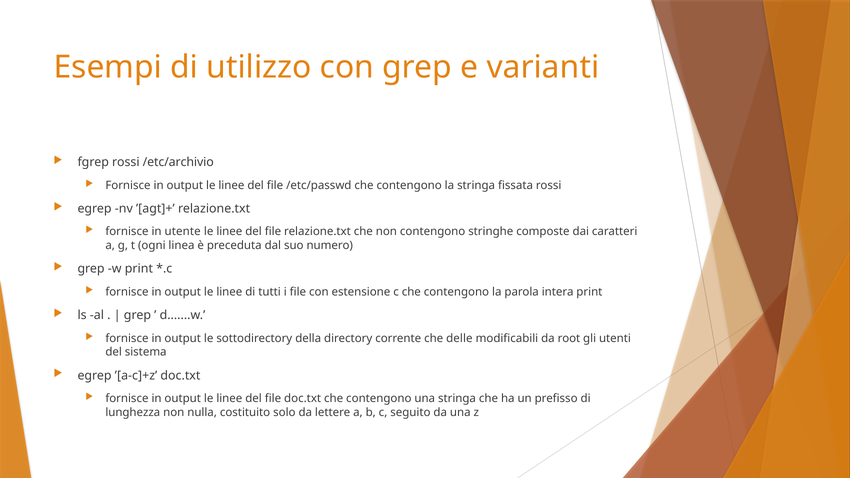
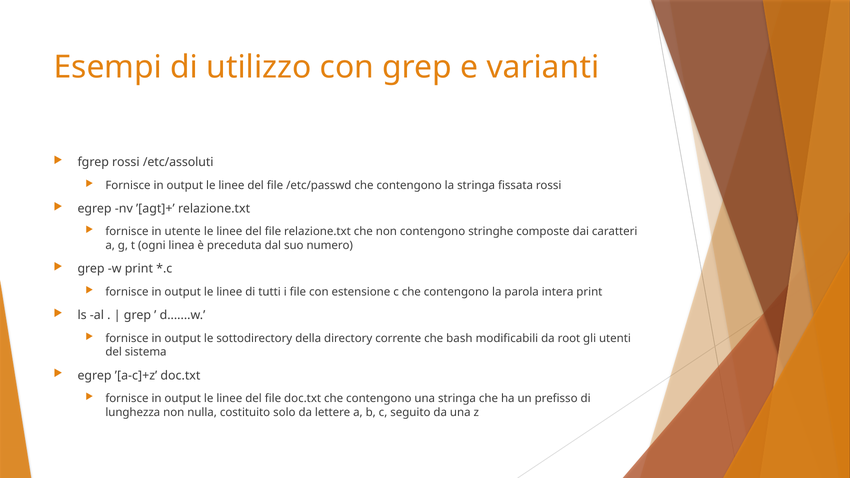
/etc/archivio: /etc/archivio -> /etc/assoluti (178, 162)
delle: delle -> bash (459, 338)
